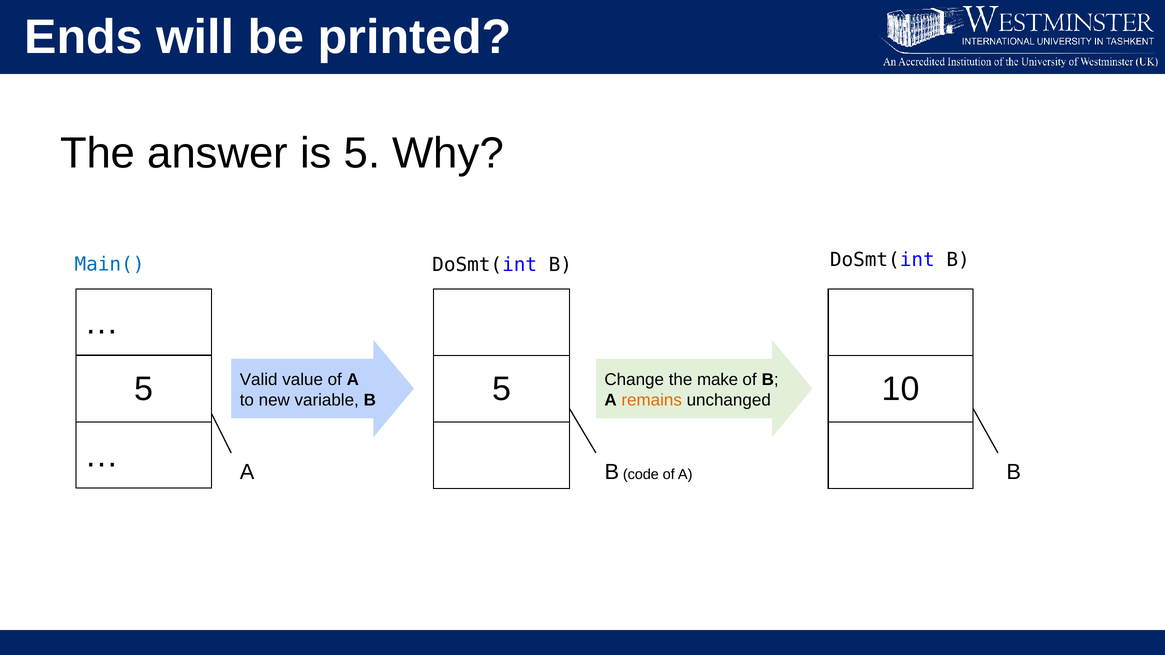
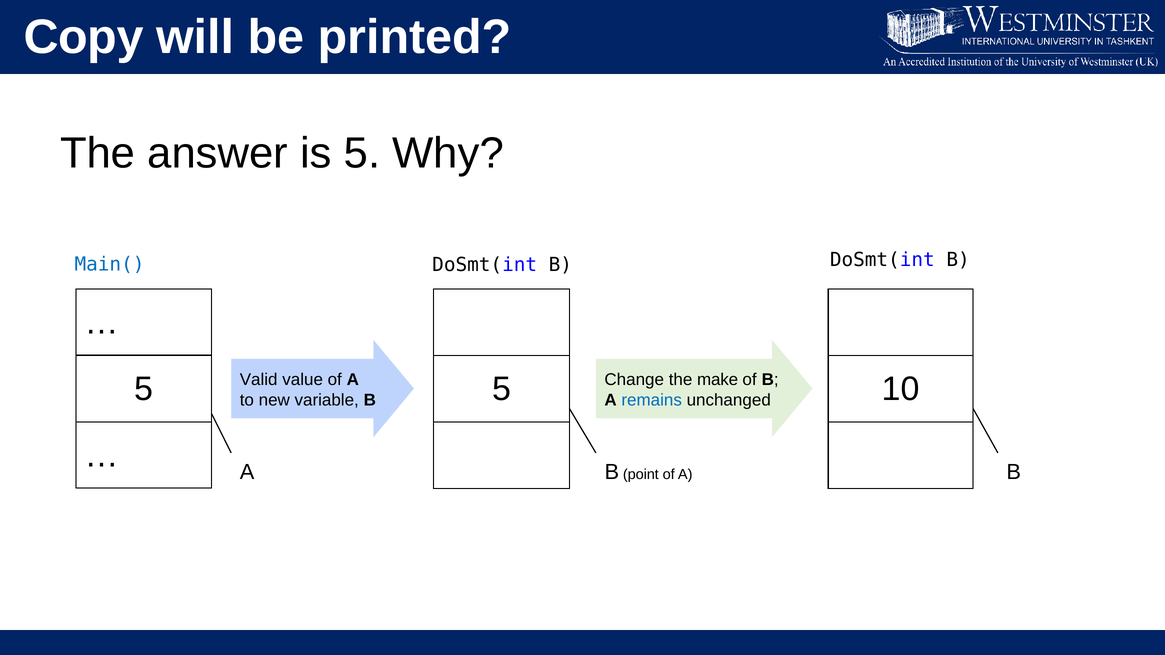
Ends: Ends -> Copy (84, 37)
remains colour: orange -> blue (652, 400)
code: code -> point (641, 474)
